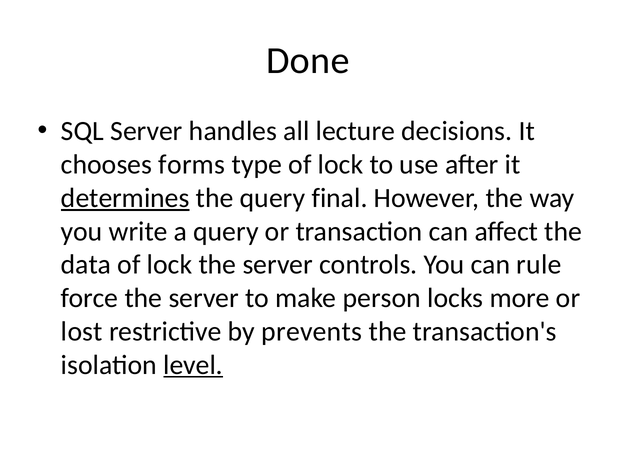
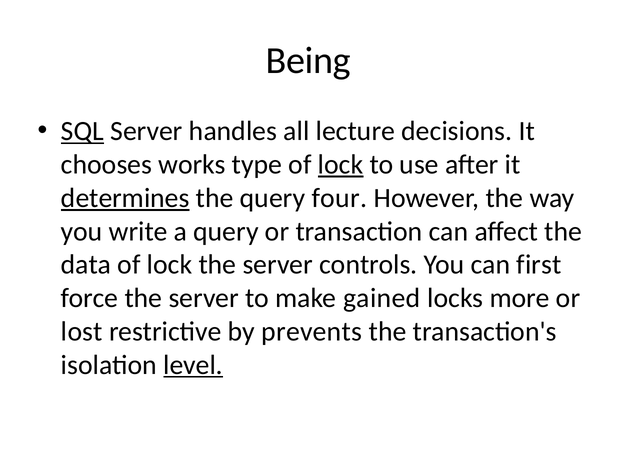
Done: Done -> Being (308, 61)
SQL underline: none -> present (82, 131)
forms: forms -> works (192, 165)
lock underline: none -> present (341, 165)
final: final -> four (339, 198)
rule: rule -> first (539, 265)
person: person -> gained (382, 298)
